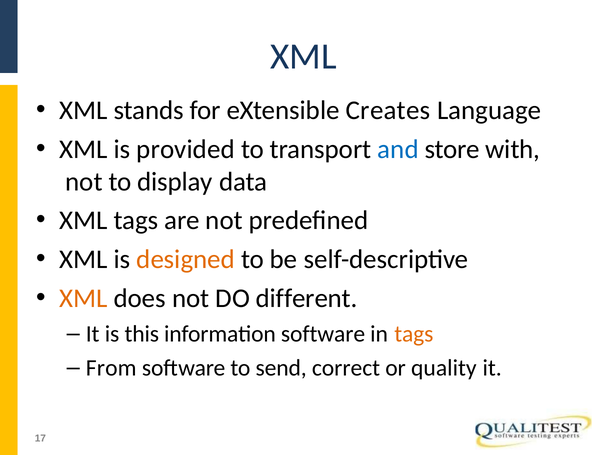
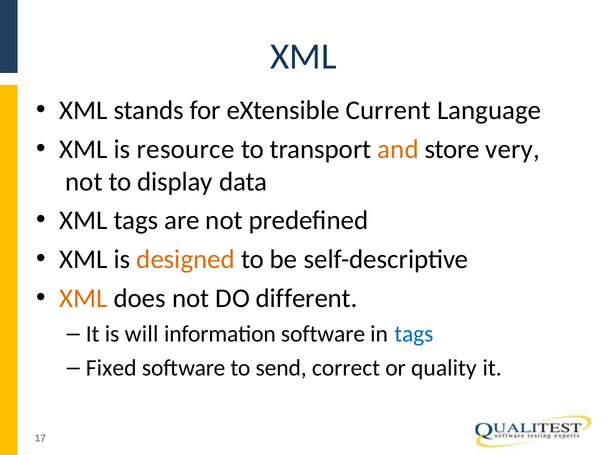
Creates: Creates -> Current (388, 110)
provided: provided -> resource (186, 149)
and colour: blue -> orange (398, 149)
with: with -> very (513, 149)
this: this -> will (142, 334)
tags colour: orange -> blue (414, 334)
From: From -> Fixed (111, 368)
